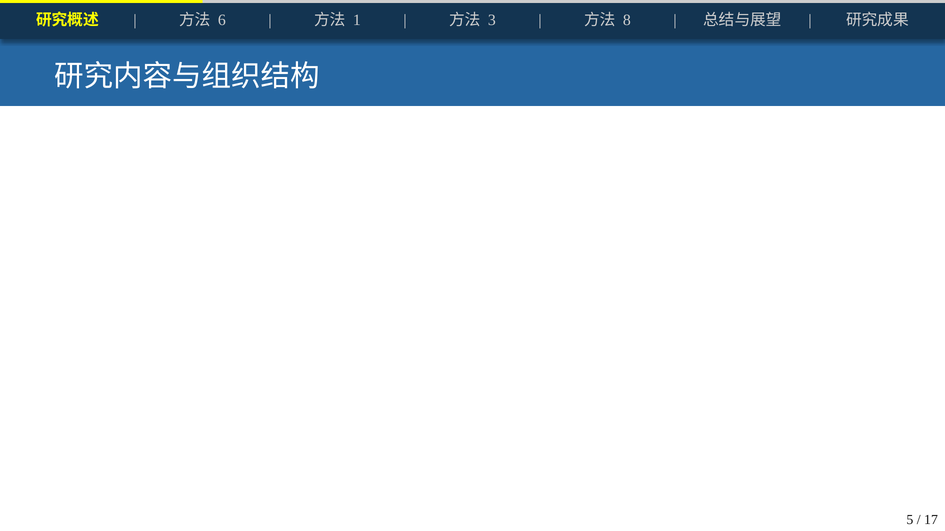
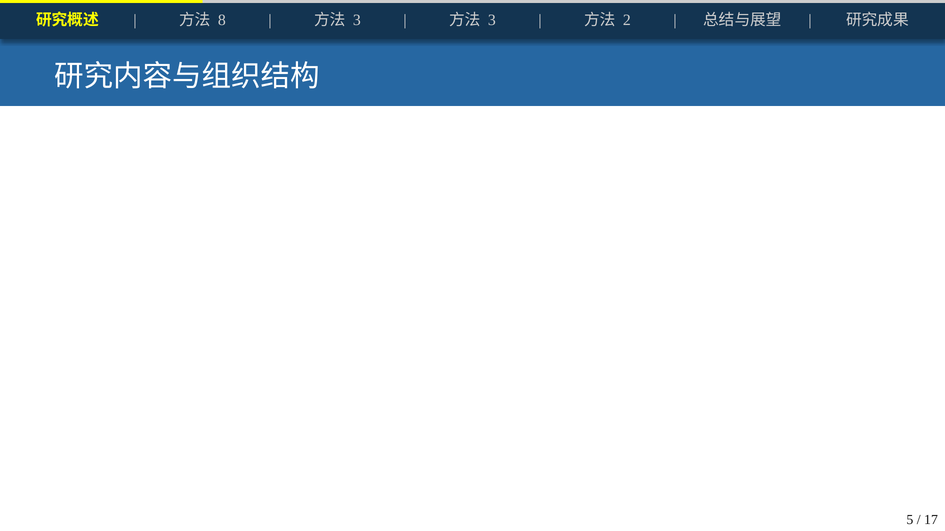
6: 6 -> 8 (222, 20)
1: 1 -> 3 (357, 20)
8: 8 -> 2 (627, 20)
